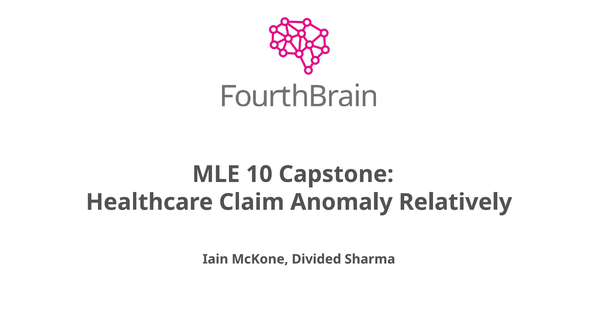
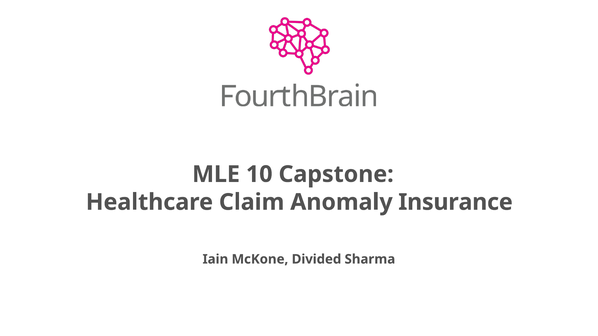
Relatively: Relatively -> Insurance (456, 202)
